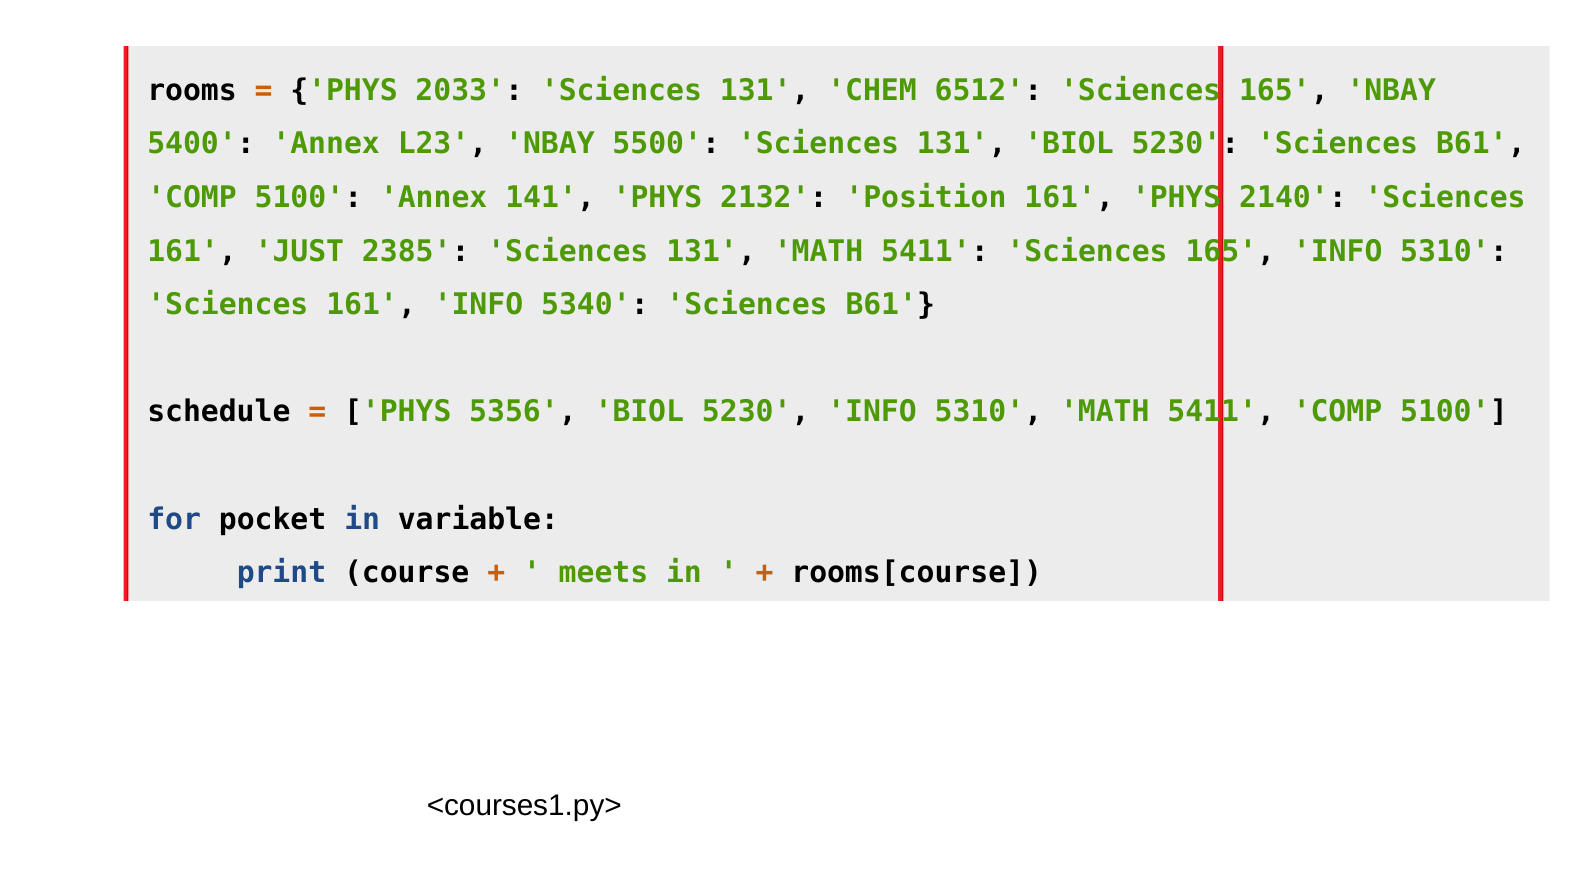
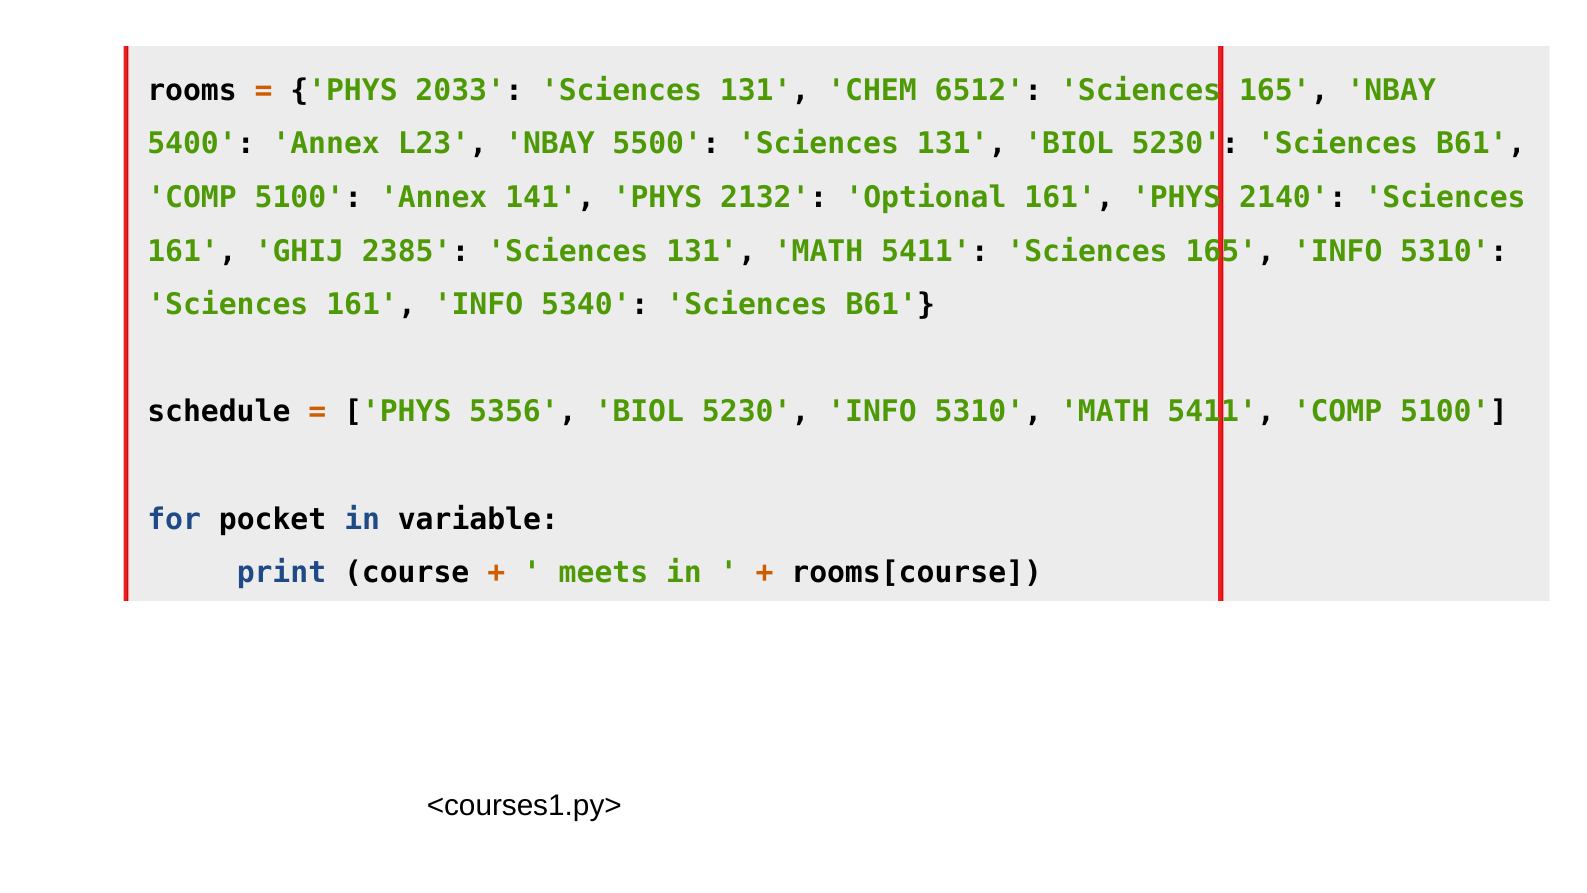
Position: Position -> Optional (926, 198)
JUST: JUST -> GHIJ (299, 251)
